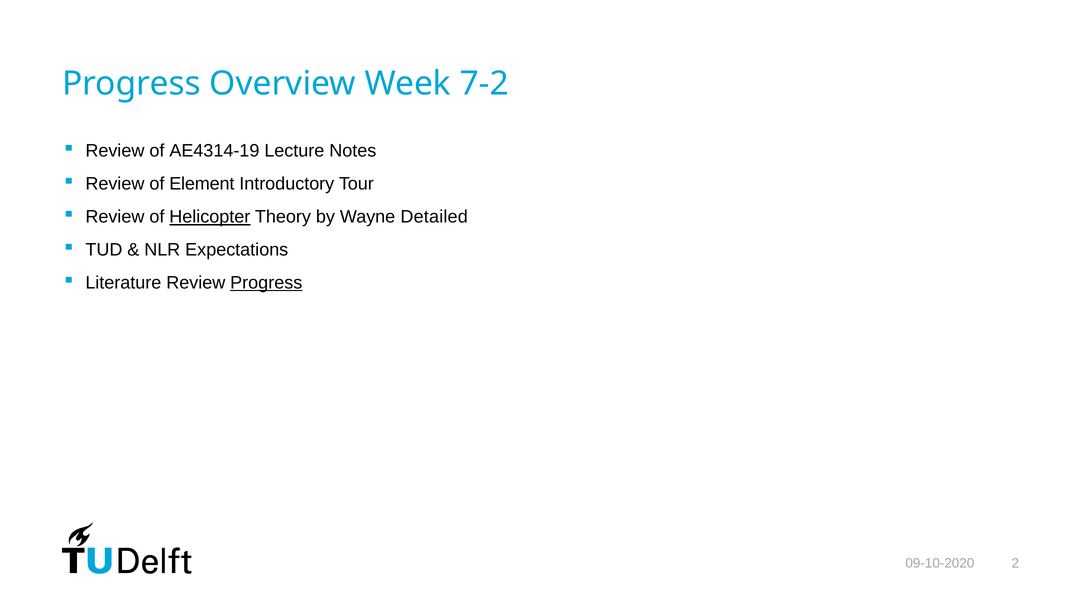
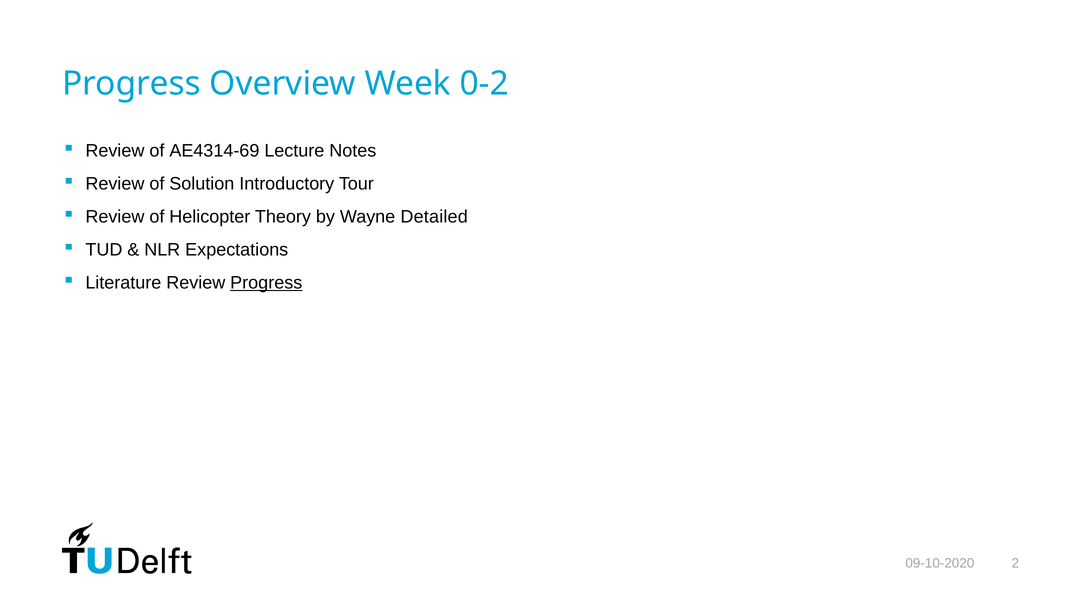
7-2: 7-2 -> 0-2 (484, 84)
AE4314-19: AE4314-19 -> AE4314-69 (214, 151)
Element: Element -> Solution (202, 184)
Helicopter underline: present -> none (210, 217)
